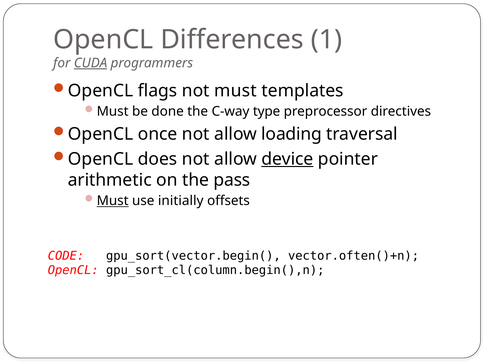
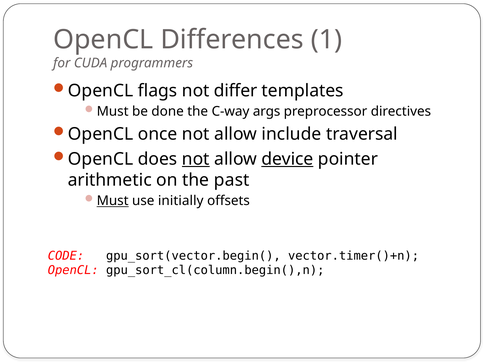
CUDA underline: present -> none (91, 63)
not must: must -> differ (236, 91)
type: type -> args (267, 111)
loading: loading -> include (291, 134)
not underline: none -> present (196, 159)
pass: pass -> past (232, 180)
vector.often()+n: vector.often()+n -> vector.timer()+n (354, 256)
